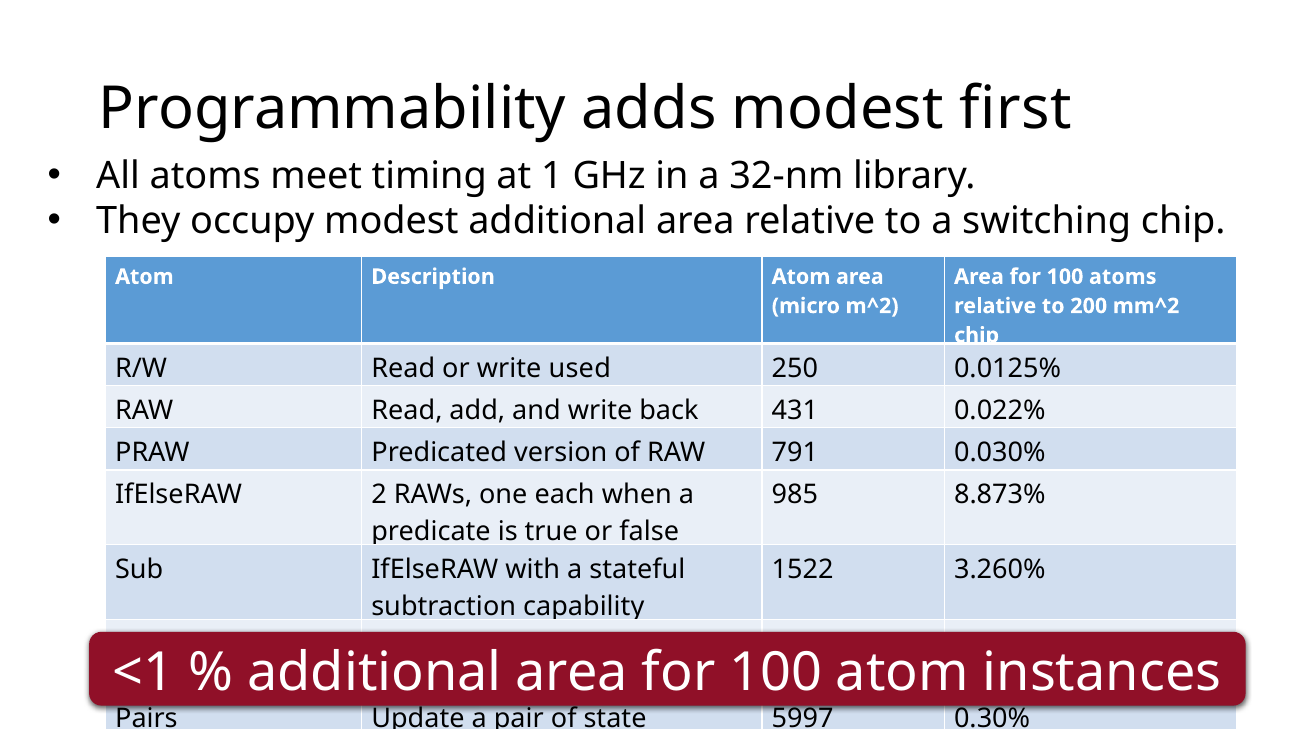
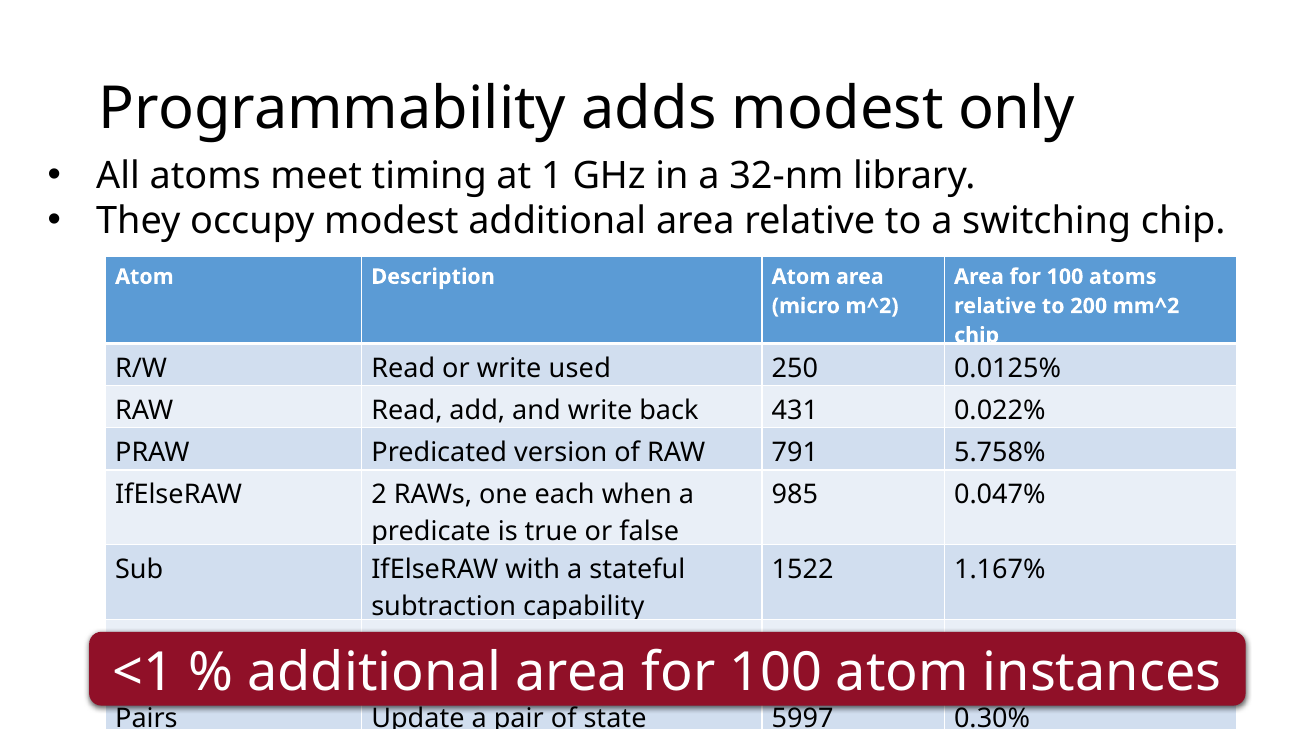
first: first -> only (1016, 109)
0.030%: 0.030% -> 5.758% (1000, 453)
8.873%: 8.873% -> 0.047% (1000, 495)
3.260%: 3.260% -> 1.167% (1000, 570)
